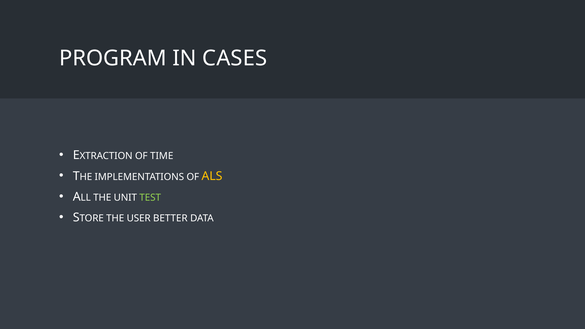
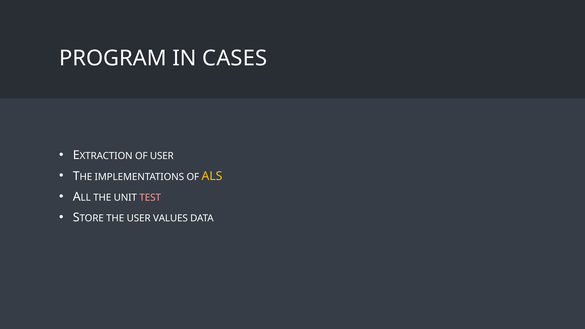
OF TIME: TIME -> USER (162, 156)
TEST colour: light green -> pink (150, 198)
BETTER: BETTER -> VALUES (170, 218)
